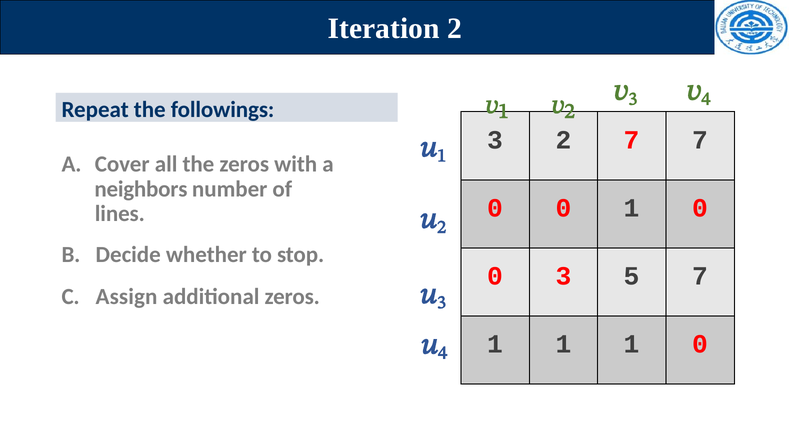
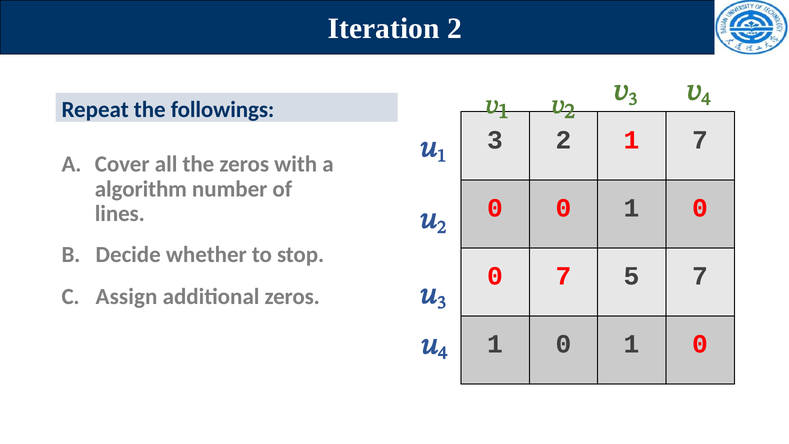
7: 7 -> 1 (632, 140)
neighbors: neighbors -> algorithm (141, 189)
0 3: 3 -> 7 (564, 276)
1: 1 -> 0 (564, 344)
